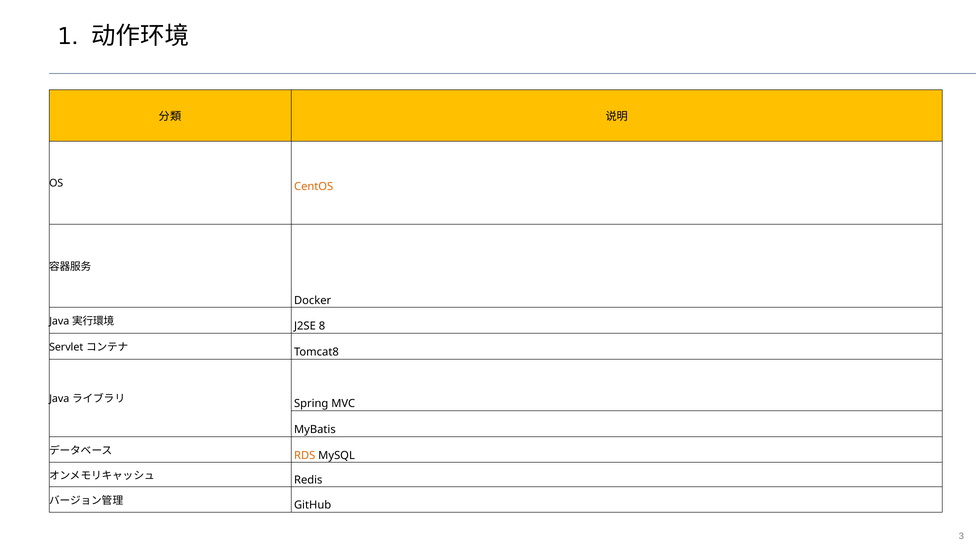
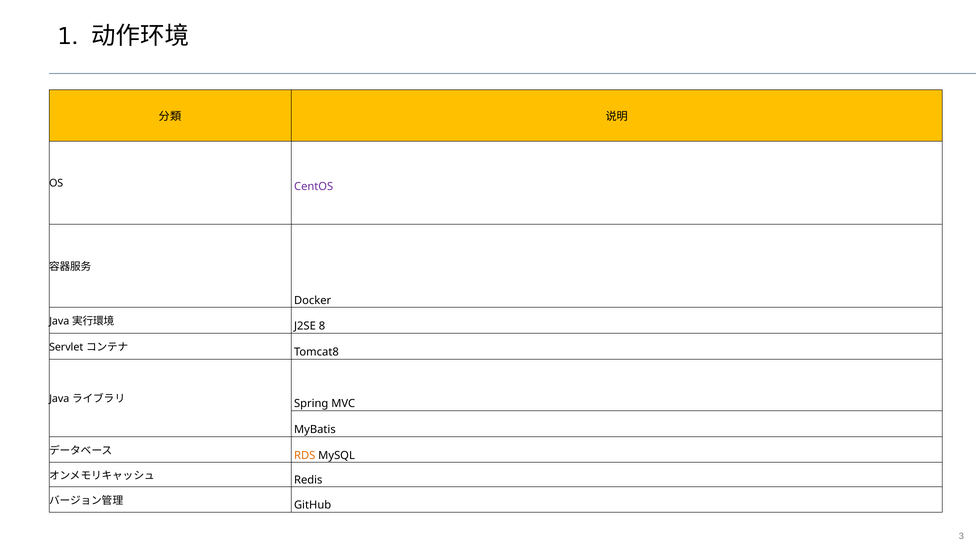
CentOS colour: orange -> purple (314, 187)
